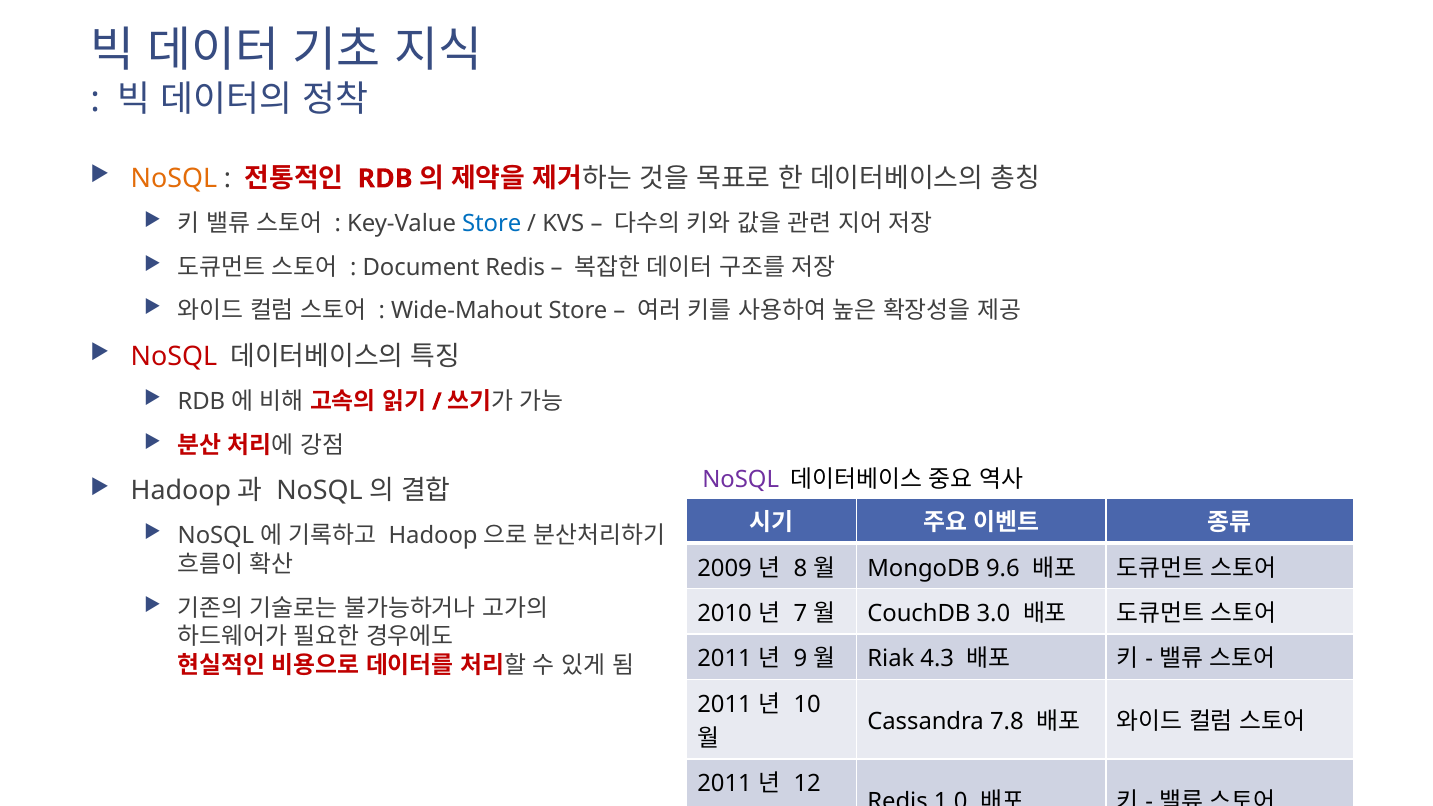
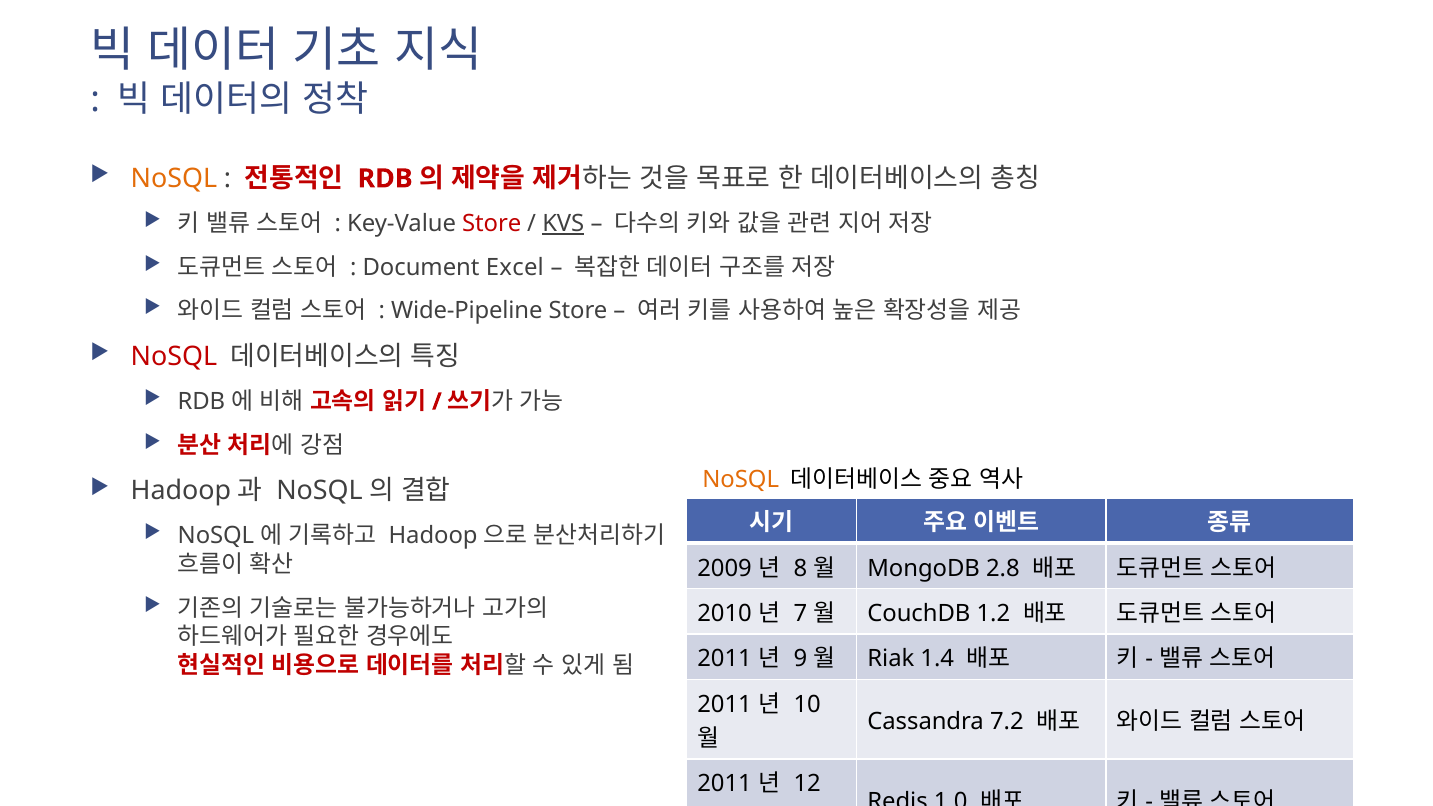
Store colour: blue -> red (492, 224)
KVS underline: none -> present (563, 224)
Document Redis: Redis -> Excel (515, 267)
Wide-Mahout: Wide-Mahout -> Wide-Pipeline (467, 311)
NoSQL colour: purple -> orange (741, 480)
9.6: 9.6 -> 2.8 (1003, 568)
3.0: 3.0 -> 1.2 (993, 614)
4.3: 4.3 -> 1.4 (937, 659)
7.8: 7.8 -> 7.2 (1007, 722)
